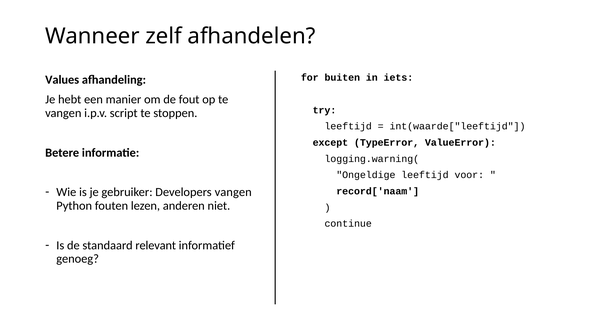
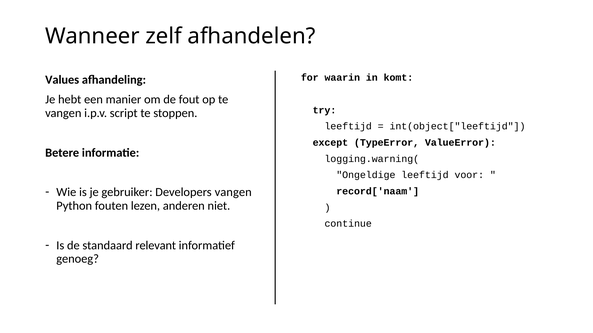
buiten: buiten -> waarin (342, 78)
iets: iets -> komt (398, 78)
int(waarde["leeftijd: int(waarde["leeftijd -> int(object["leeftijd (457, 127)
